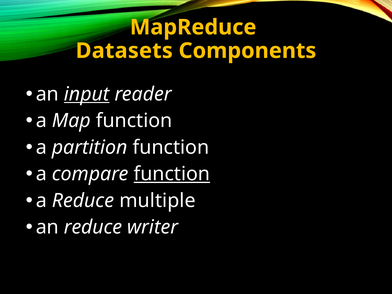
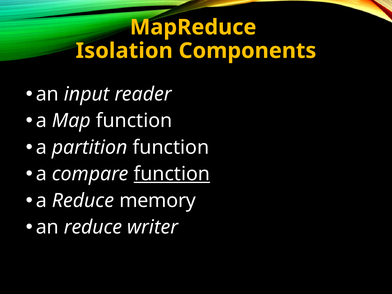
Datasets: Datasets -> Isolation (124, 51)
input underline: present -> none (87, 94)
multiple: multiple -> memory (158, 201)
